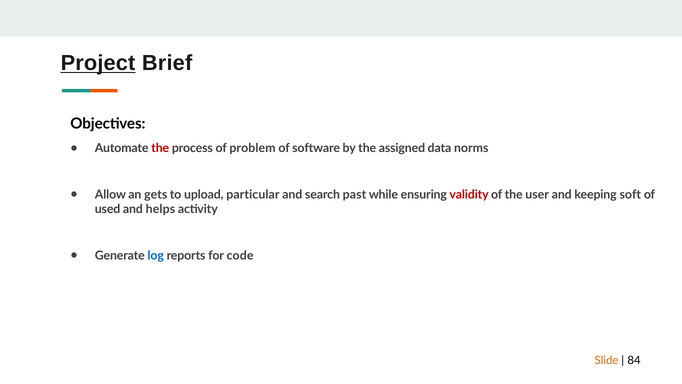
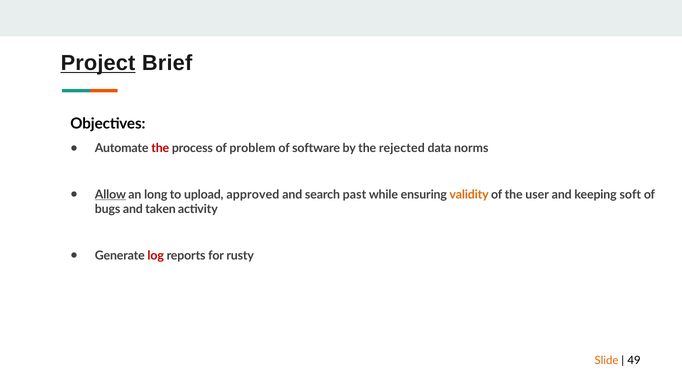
assigned: assigned -> rejected (402, 148)
Allow underline: none -> present (110, 194)
gets: gets -> long (156, 194)
particular: particular -> approved (253, 194)
validity colour: red -> orange (469, 194)
used: used -> bugs (108, 209)
helps: helps -> taken (161, 209)
log colour: blue -> red (156, 255)
code: code -> rusty (240, 255)
84: 84 -> 49 (634, 360)
